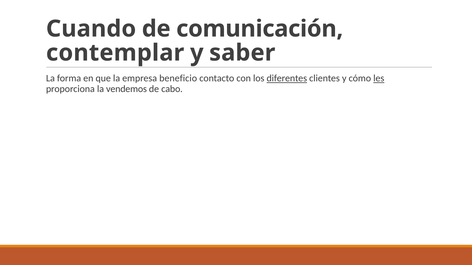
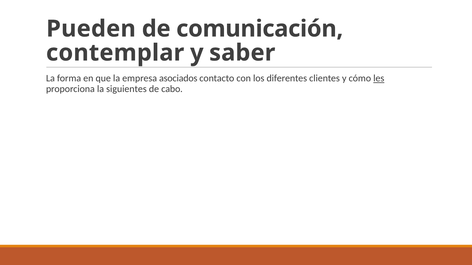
Cuando: Cuando -> Pueden (91, 29)
beneficio: beneficio -> asociados (178, 78)
diferentes underline: present -> none (287, 78)
vendemos: vendemos -> siguientes (126, 89)
